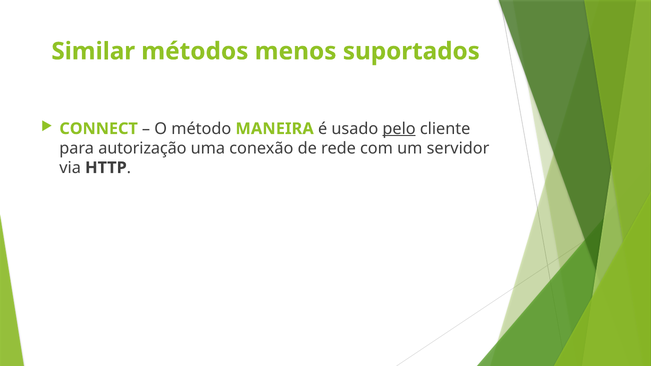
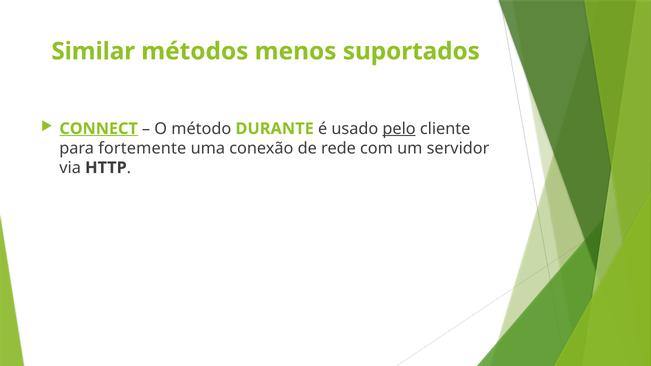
CONNECT underline: none -> present (99, 129)
MANEIRA: MANEIRA -> DURANTE (275, 129)
autorização: autorização -> fortemente (142, 148)
